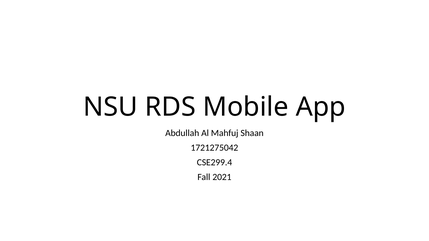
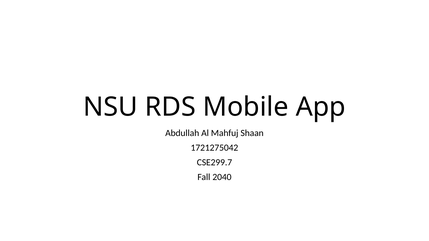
CSE299.4: CSE299.4 -> CSE299.7 (214, 163)
2021: 2021 -> 2040 (222, 177)
